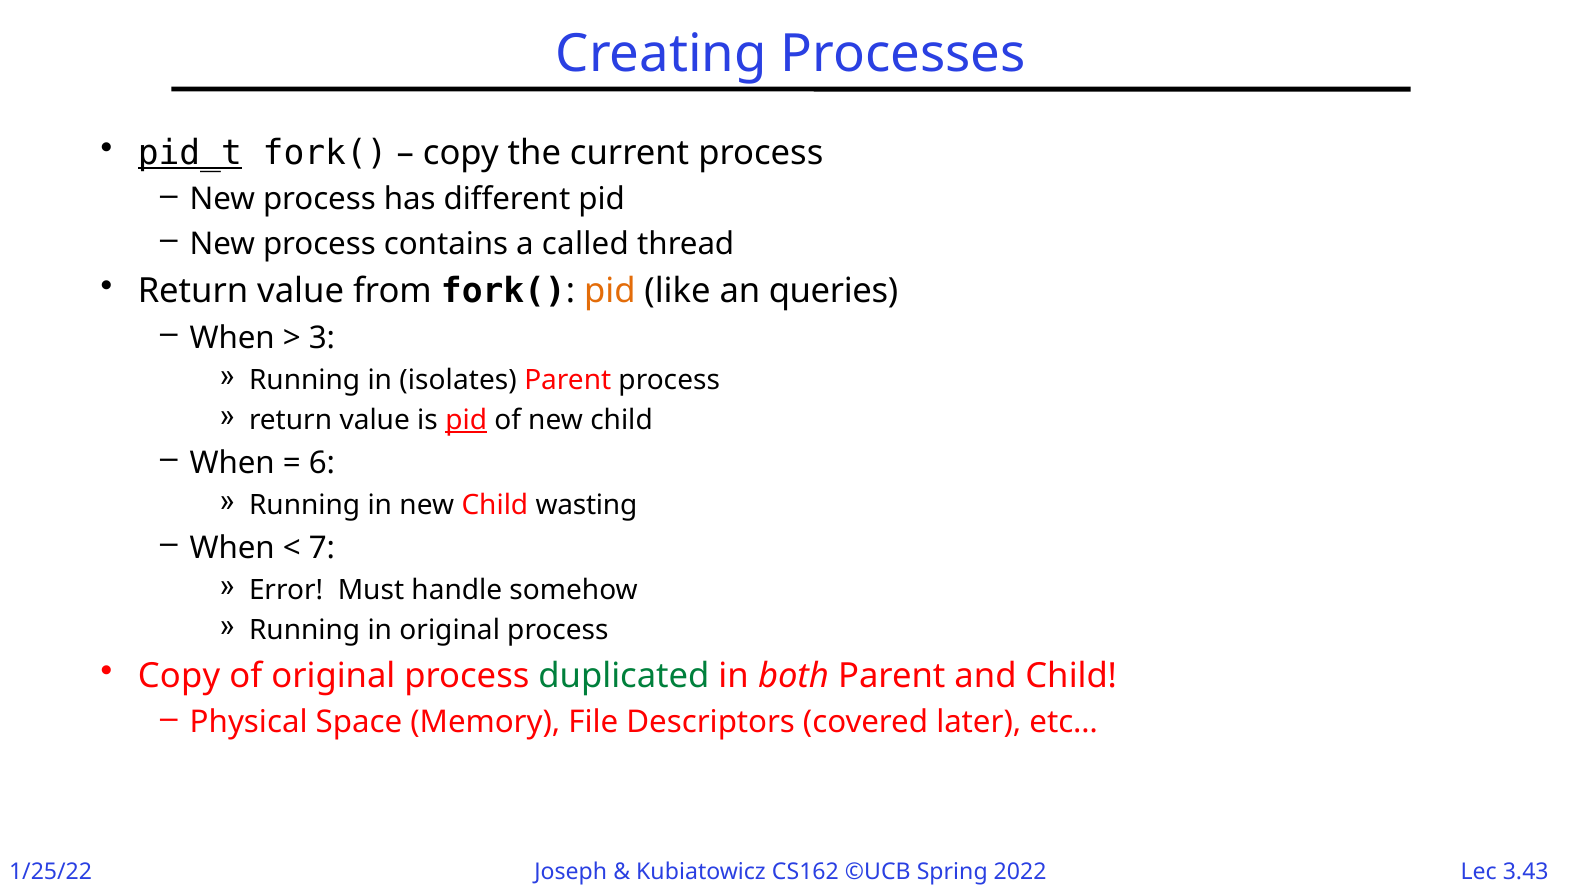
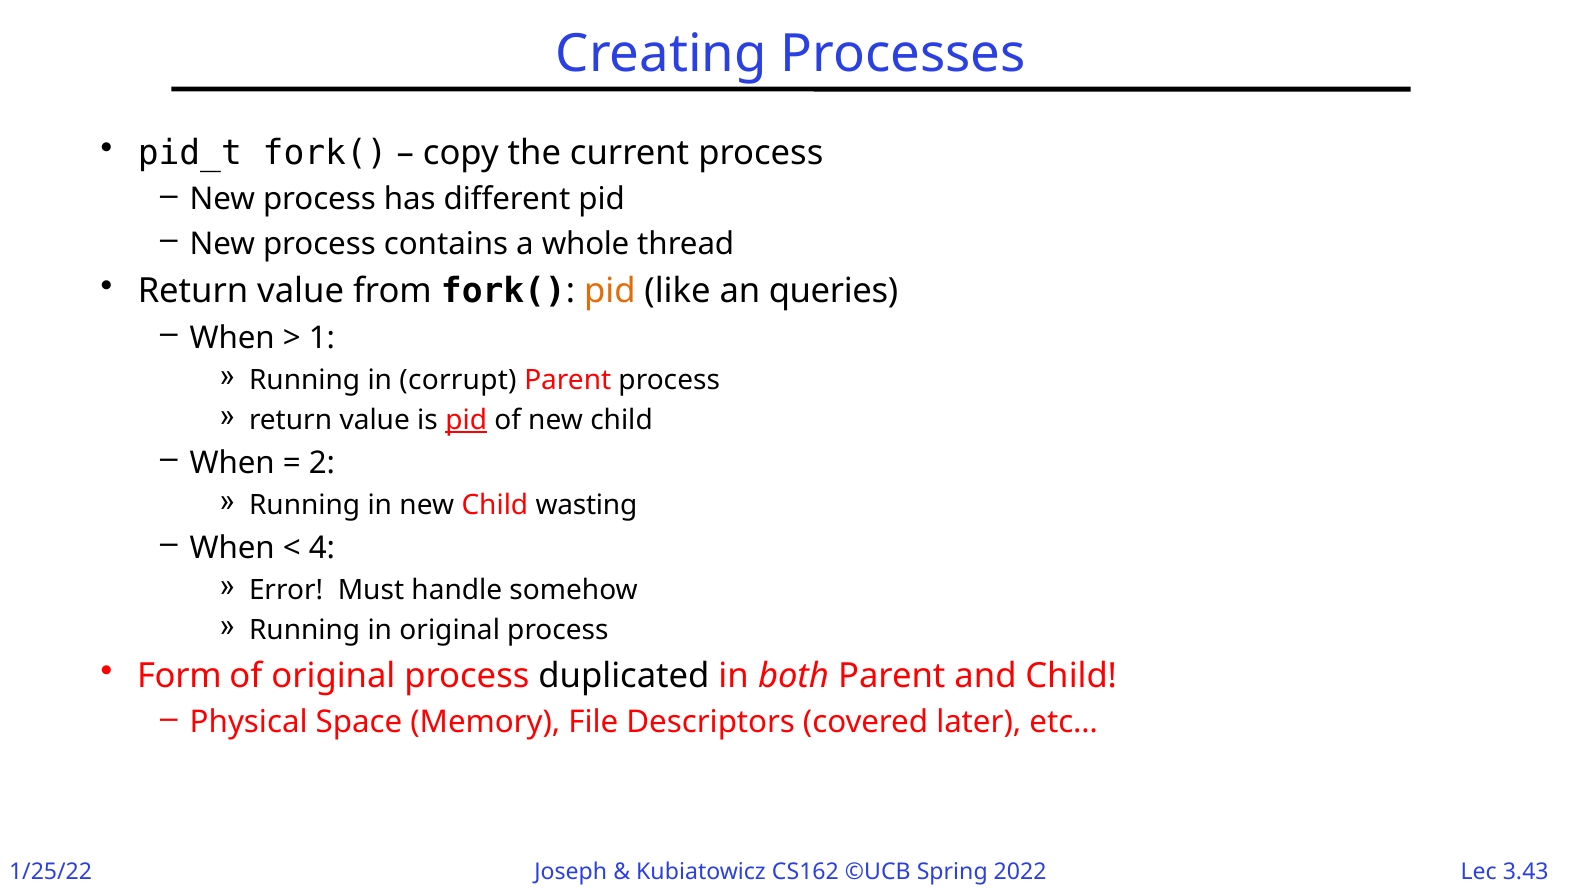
pid_t underline: present -> none (190, 153)
called: called -> whole (586, 244)
3: 3 -> 1 (322, 338)
isolates: isolates -> corrupt (458, 380)
6: 6 -> 2 (322, 463)
7: 7 -> 4 (322, 548)
Copy: Copy -> Form (179, 676)
duplicated colour: green -> black (624, 676)
